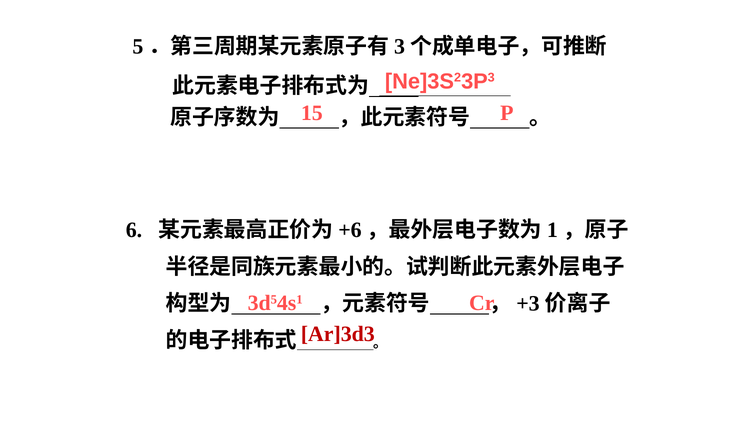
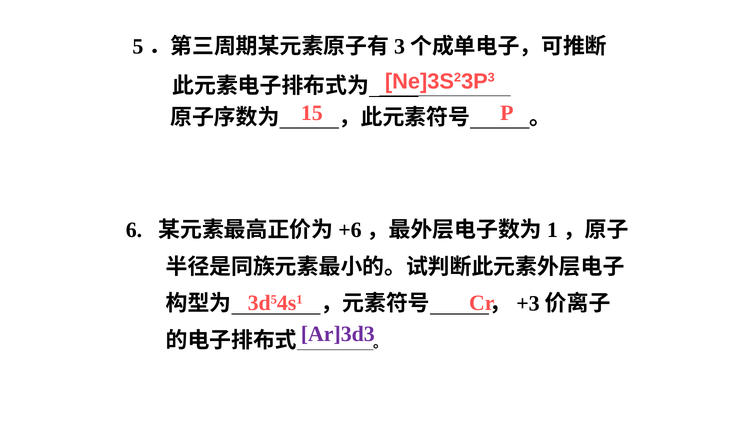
Ar]3d3 colour: red -> purple (338, 334)
